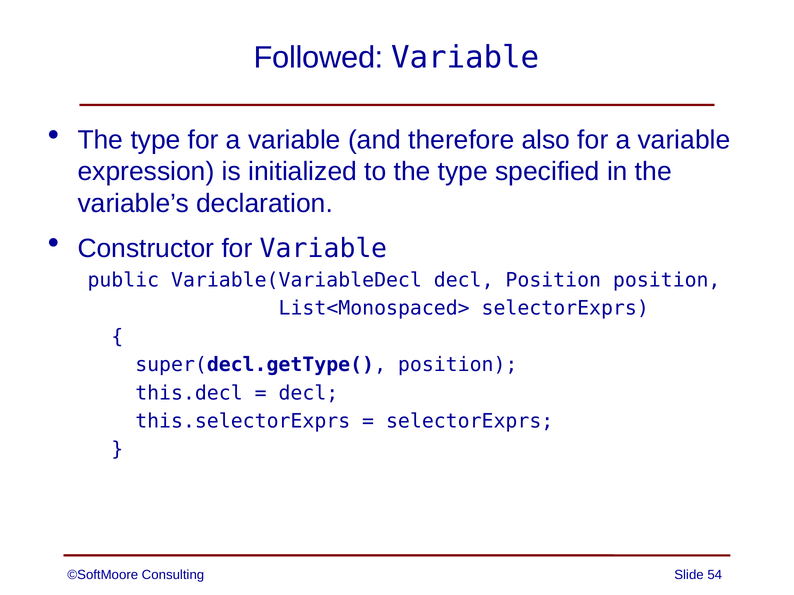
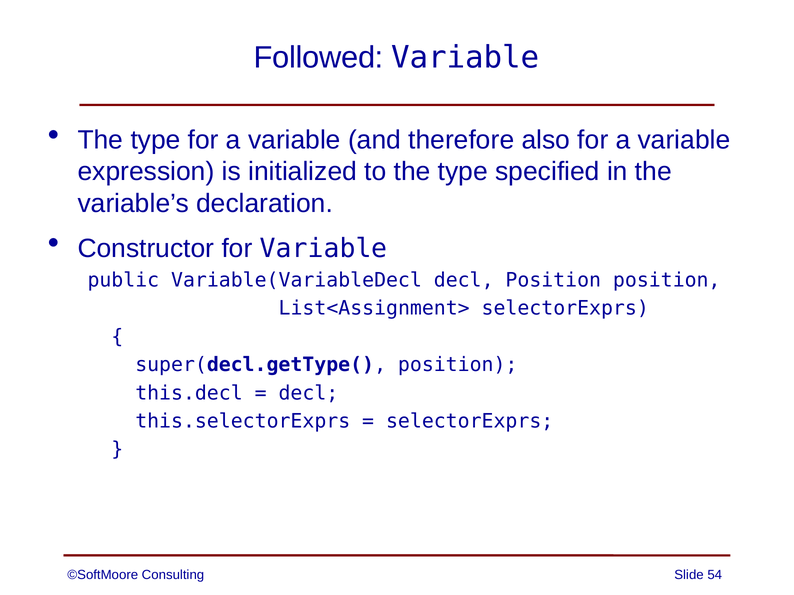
List<Monospaced>: List<Monospaced> -> List<Assignment> (374, 309)
